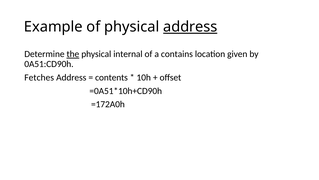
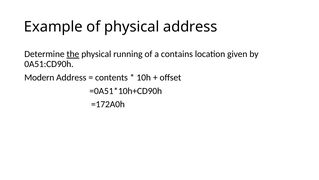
address underline: present -> none (190, 27)
internal: internal -> running (128, 54)
Fetches: Fetches -> Modern (39, 77)
